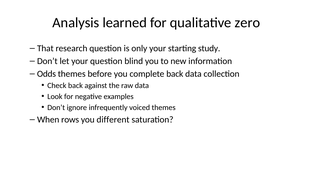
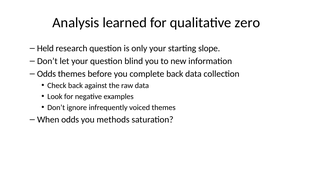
That: That -> Held (45, 48)
study: study -> slope (209, 48)
When rows: rows -> odds (70, 120)
different: different -> methods (113, 120)
